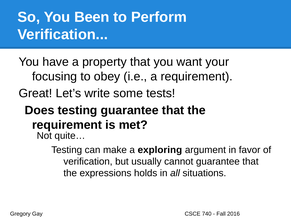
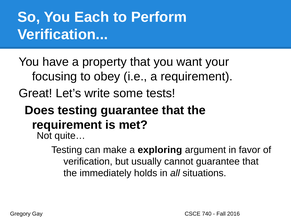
Been: Been -> Each (92, 17)
expressions: expressions -> immediately (105, 173)
